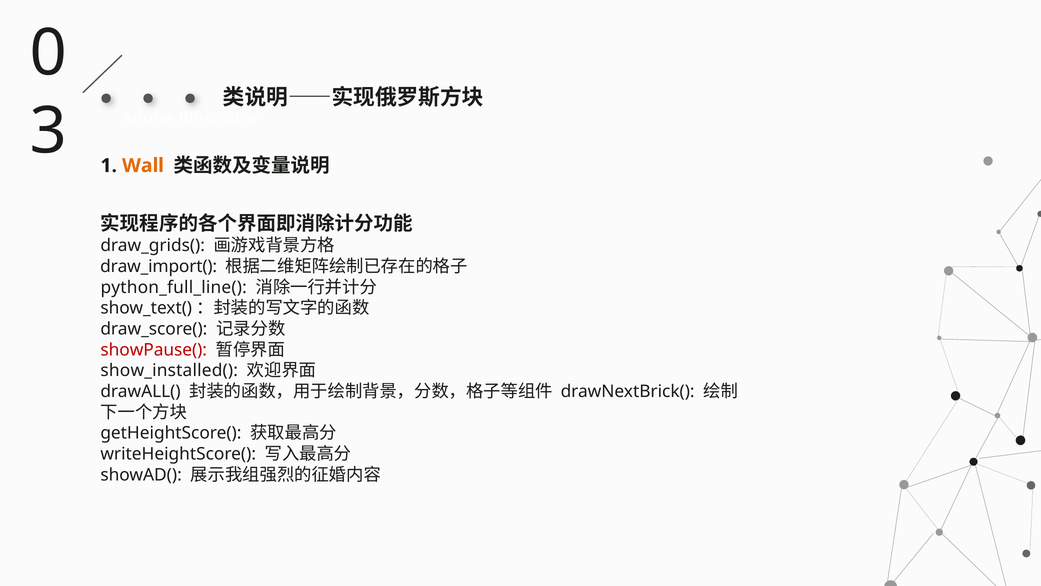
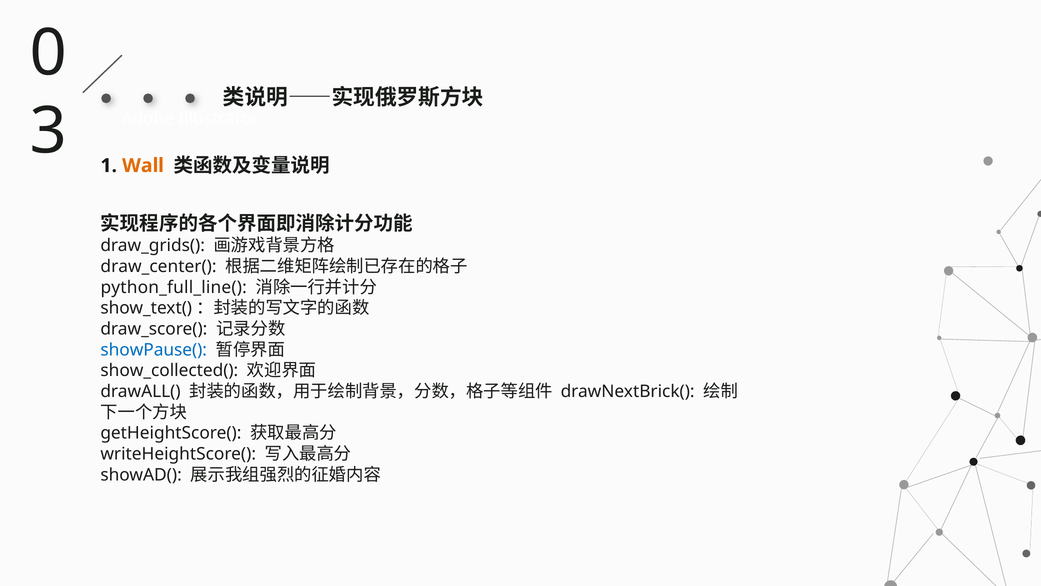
draw_import(: draw_import( -> draw_center( (159, 266)
showPause( colour: red -> blue (154, 350)
show_installed(: show_installed( -> show_collected( (169, 370)
